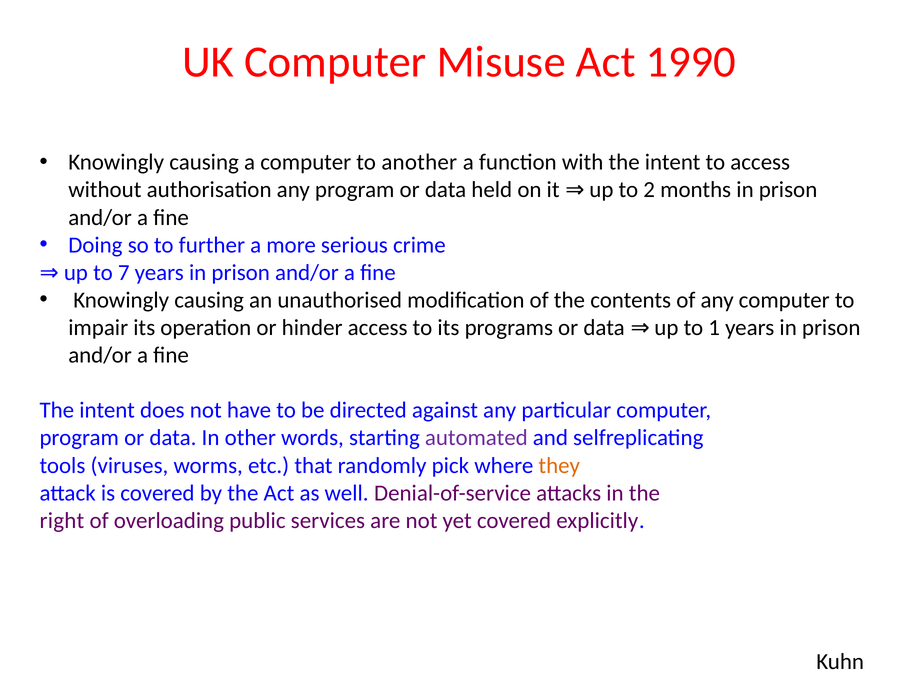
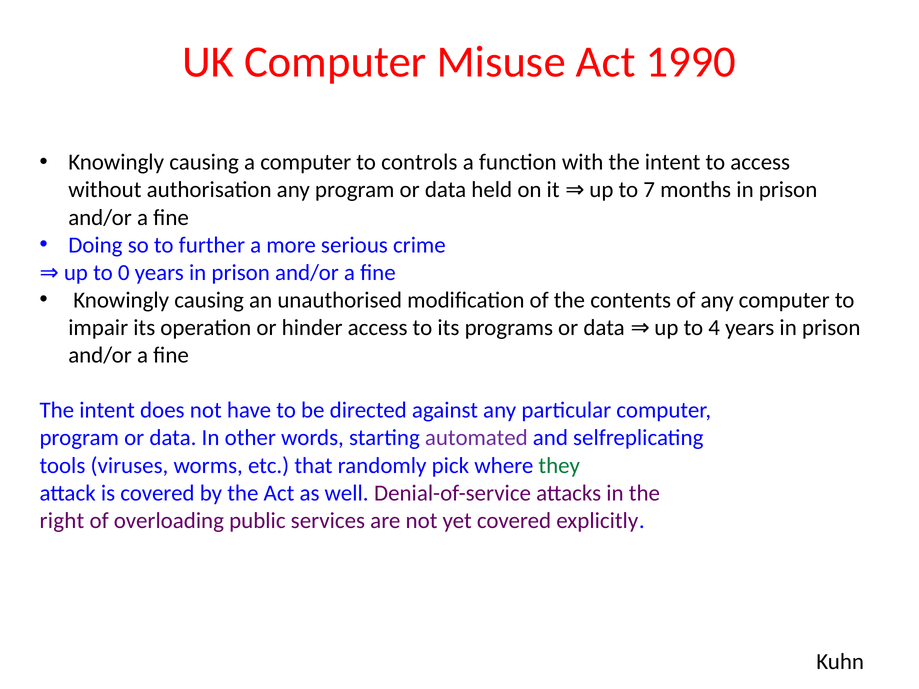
another: another -> controls (419, 162)
2: 2 -> 7 (649, 190)
7: 7 -> 0 (124, 273)
1: 1 -> 4 (714, 328)
they colour: orange -> green (559, 466)
